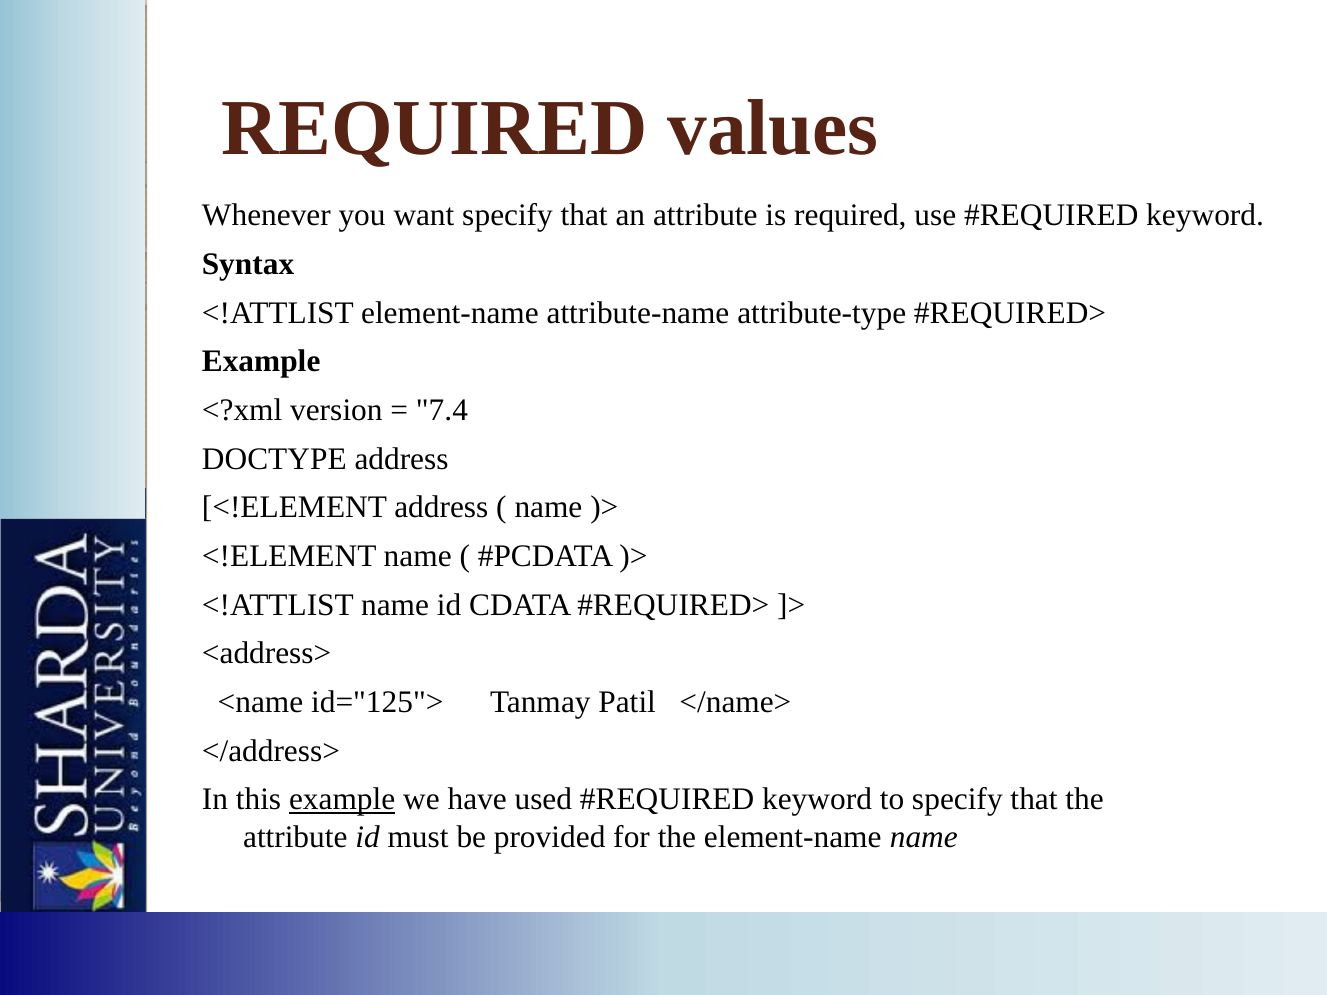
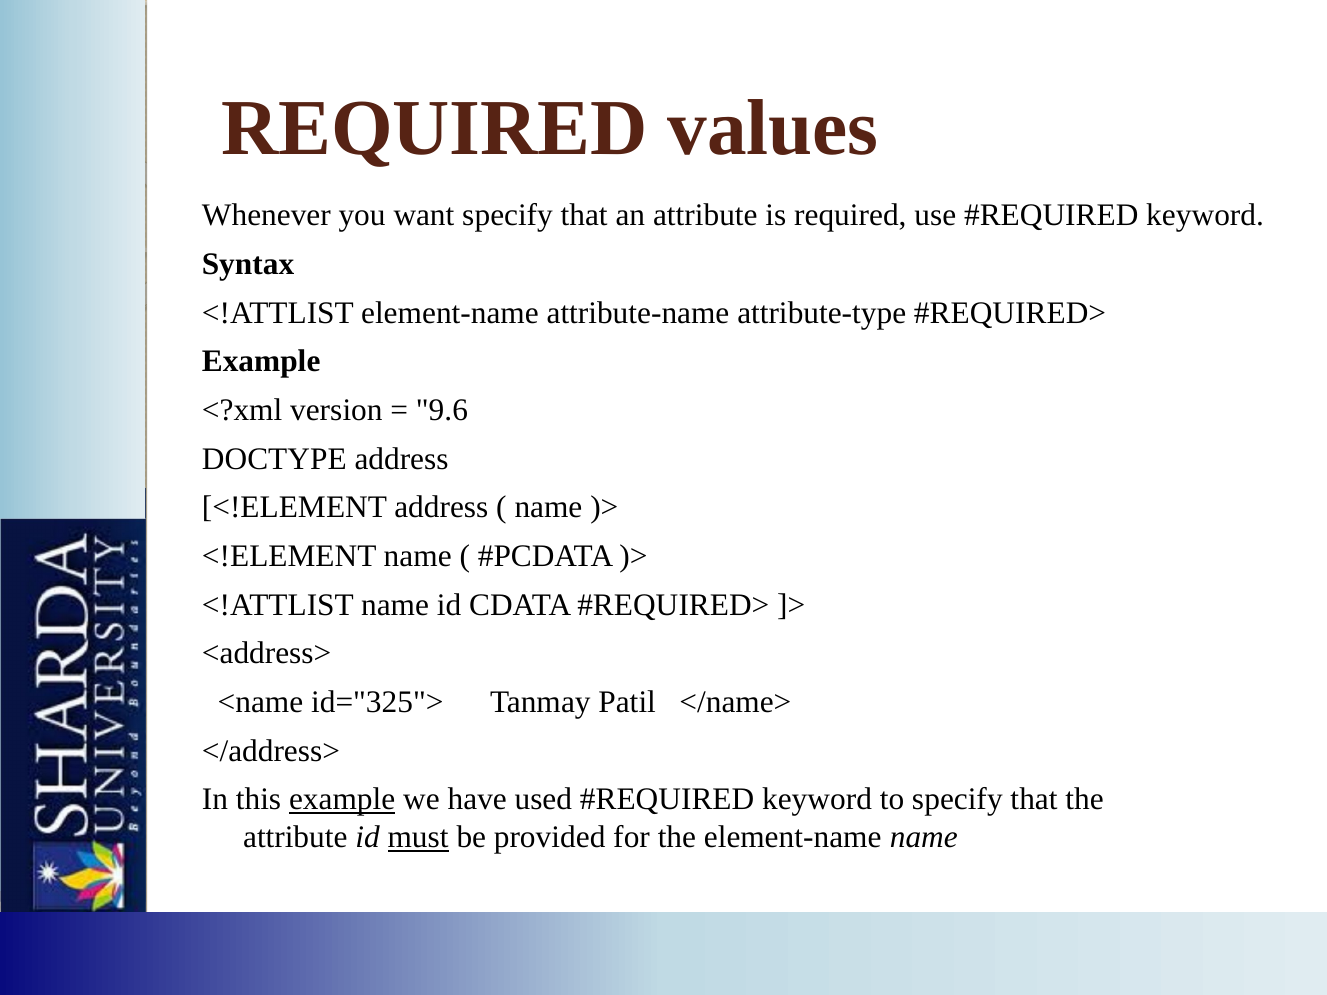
7.4: 7.4 -> 9.6 (442, 410)
id="125">: id="125"> -> id="325"> (377, 702)
must underline: none -> present (418, 837)
